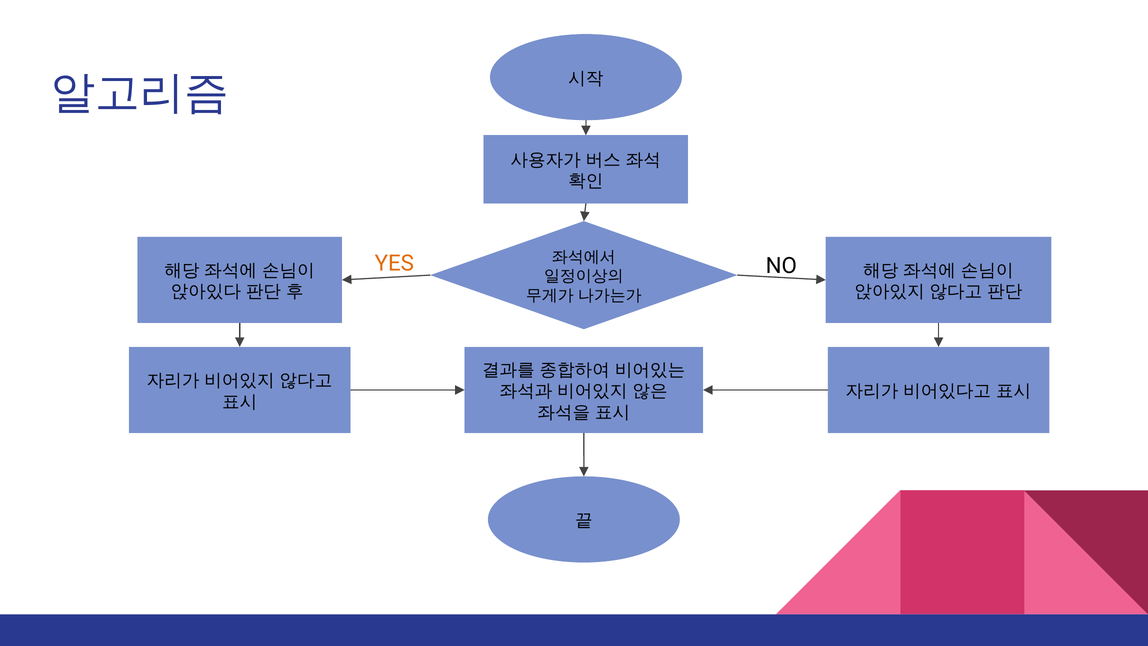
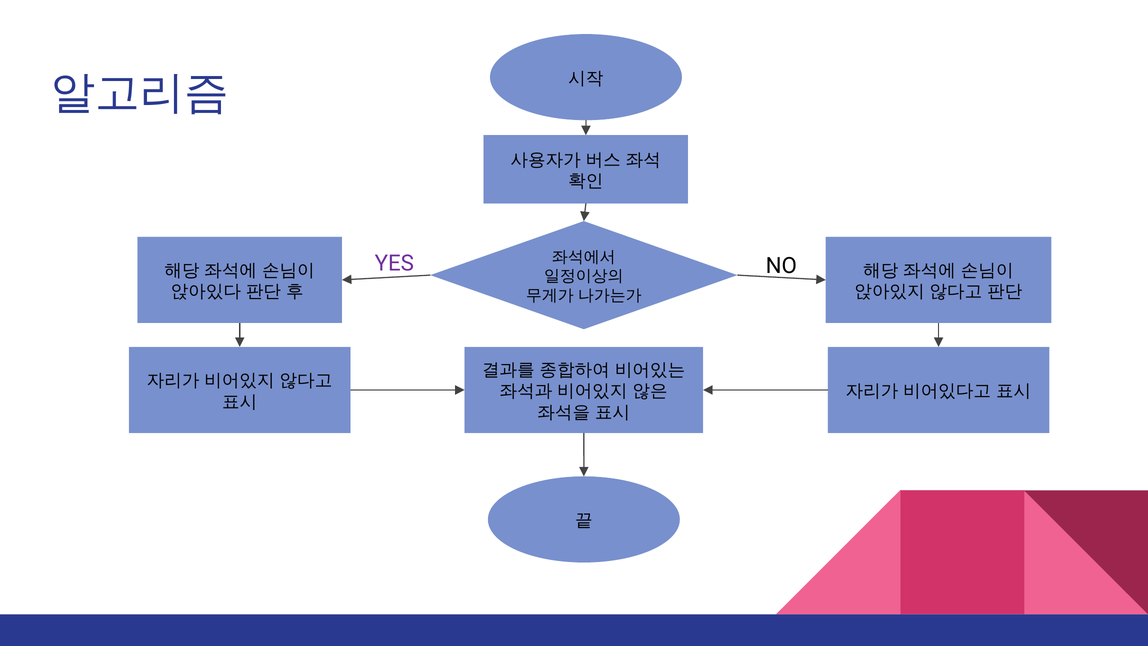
YES colour: orange -> purple (394, 263)
